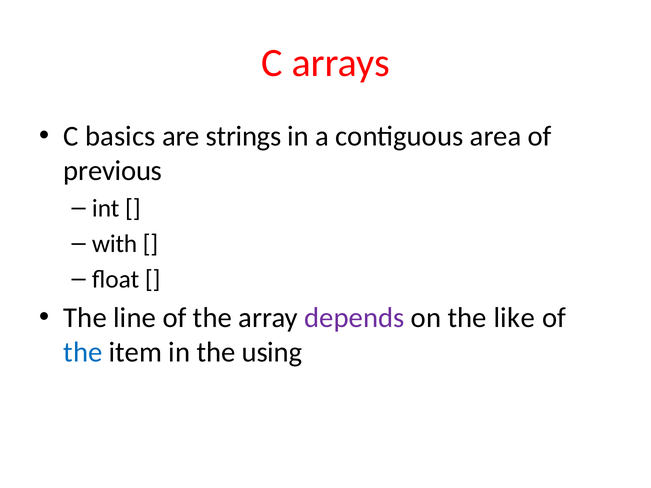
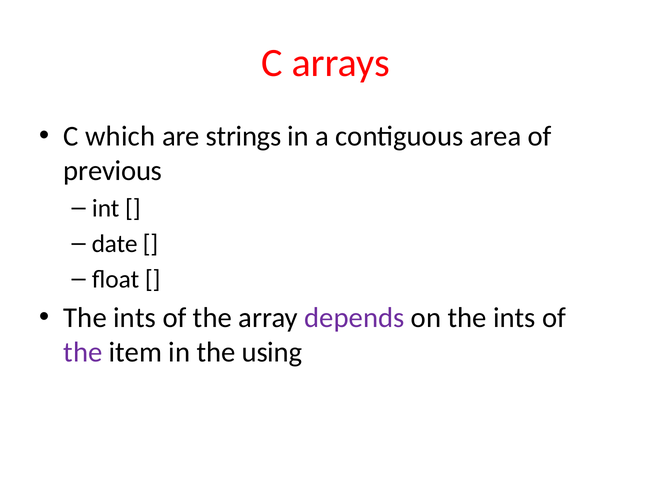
basics: basics -> which (120, 136)
with: with -> date (115, 244)
line: line -> ints (135, 318)
on the like: like -> ints (514, 318)
the colour: blue -> purple (83, 352)
